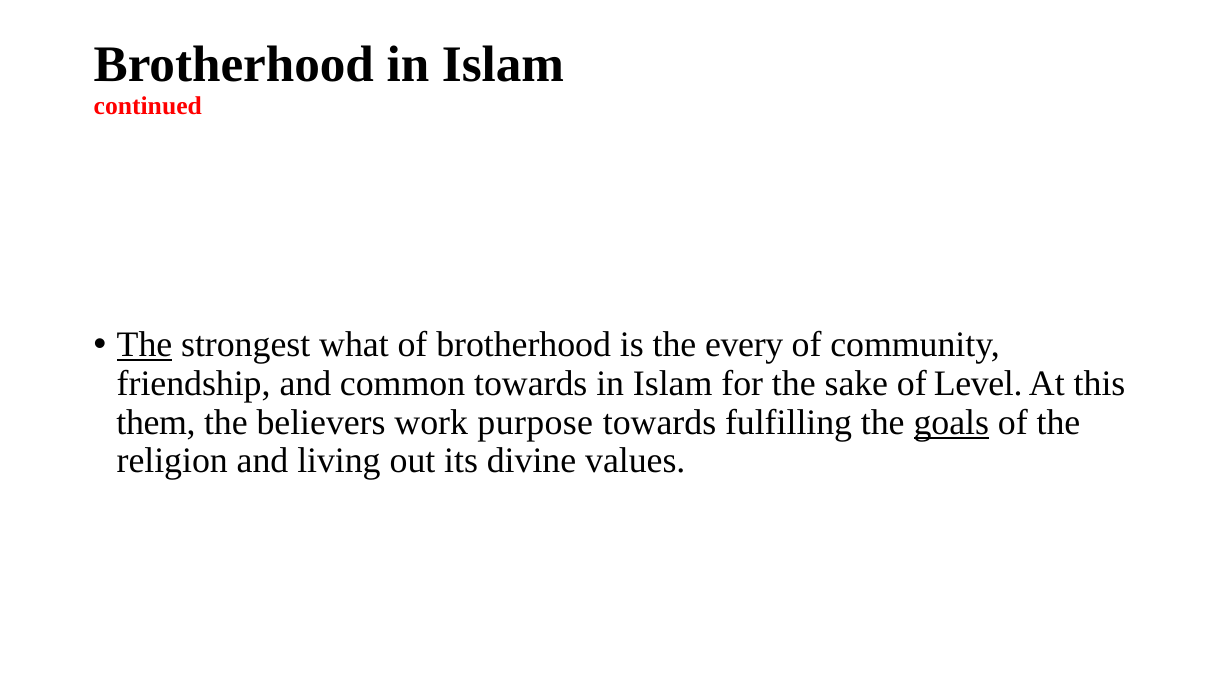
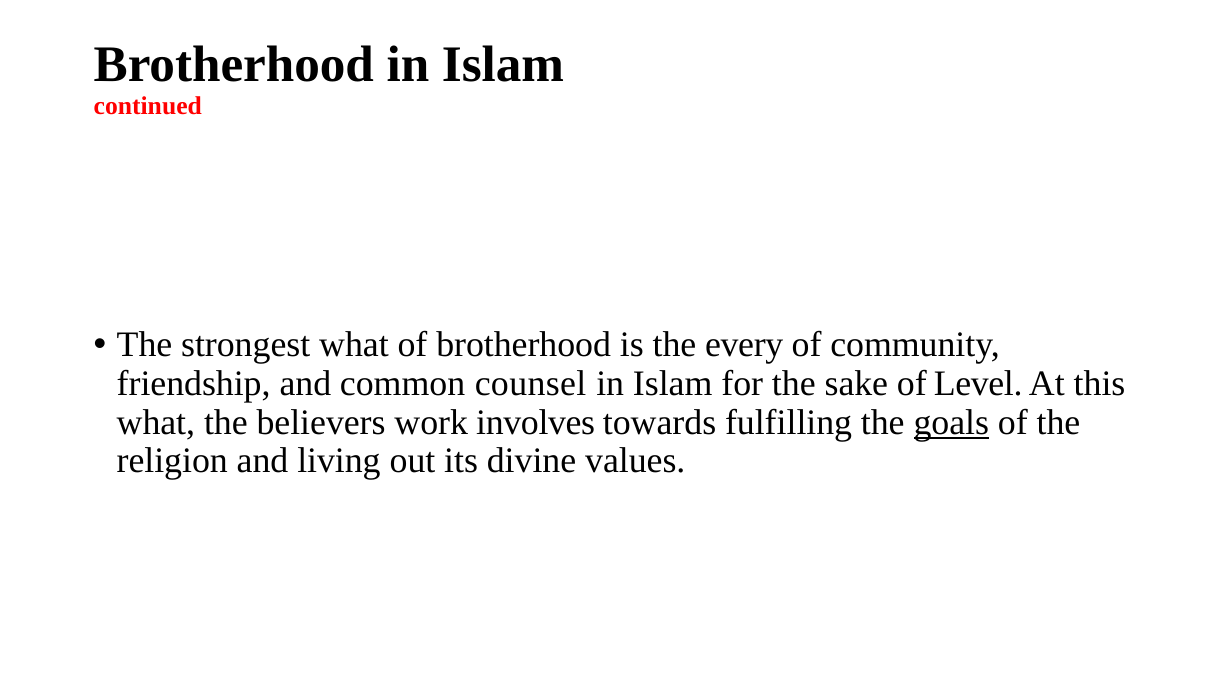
The underline: present -> none (145, 345)
common towards: towards -> counsel (531, 384)
them: them -> what (156, 422)
purpose: purpose -> involves (536, 422)
